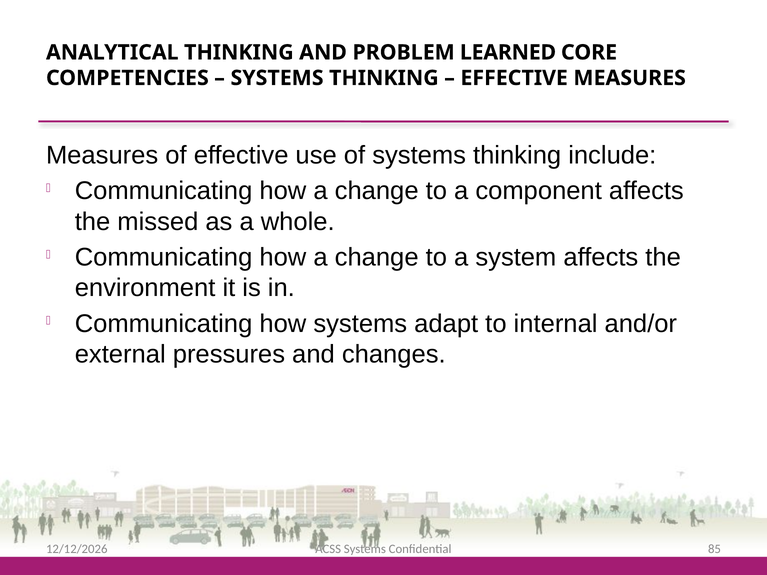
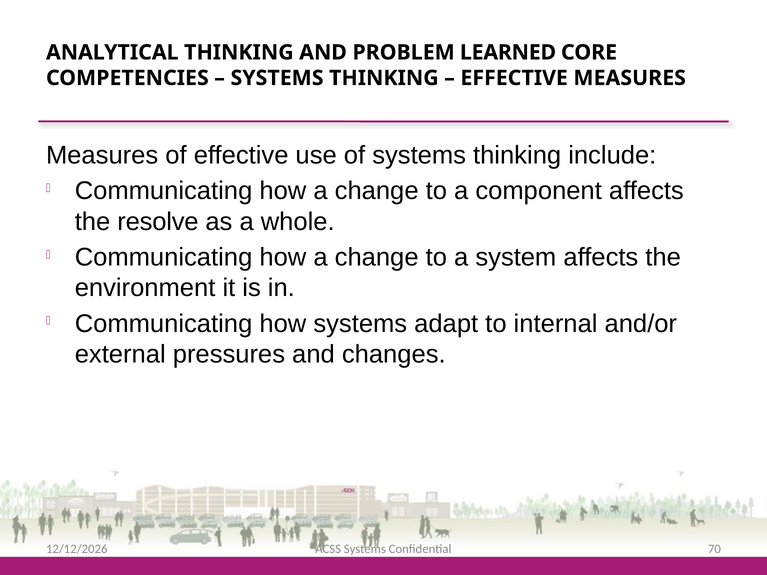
missed: missed -> resolve (158, 222)
85: 85 -> 70 (715, 549)
